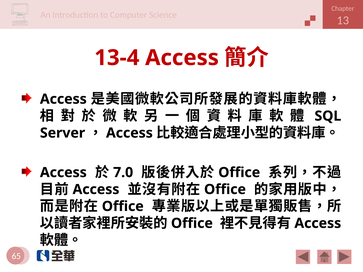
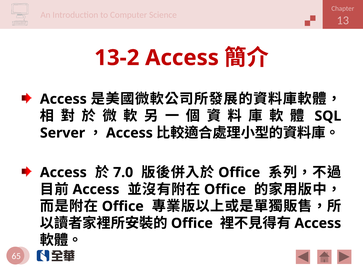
13-4: 13-4 -> 13-2 (117, 58)
